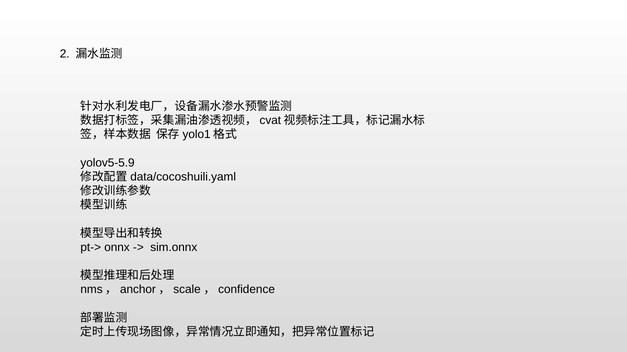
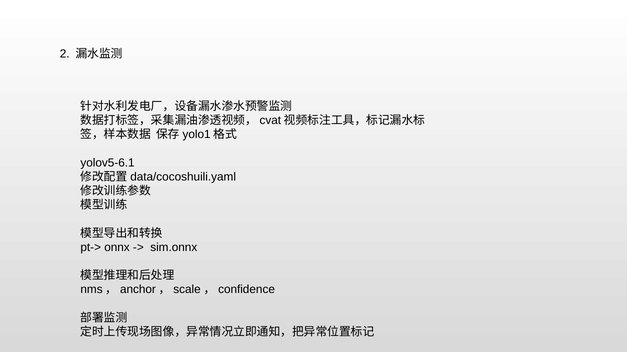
yolov5-5.9: yolov5-5.9 -> yolov5-6.1 (108, 163)
